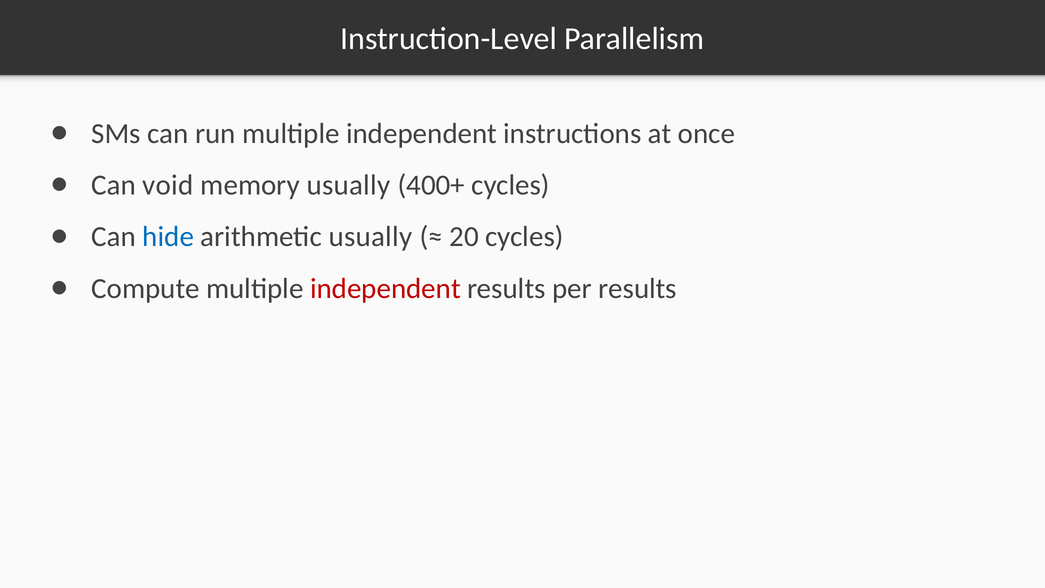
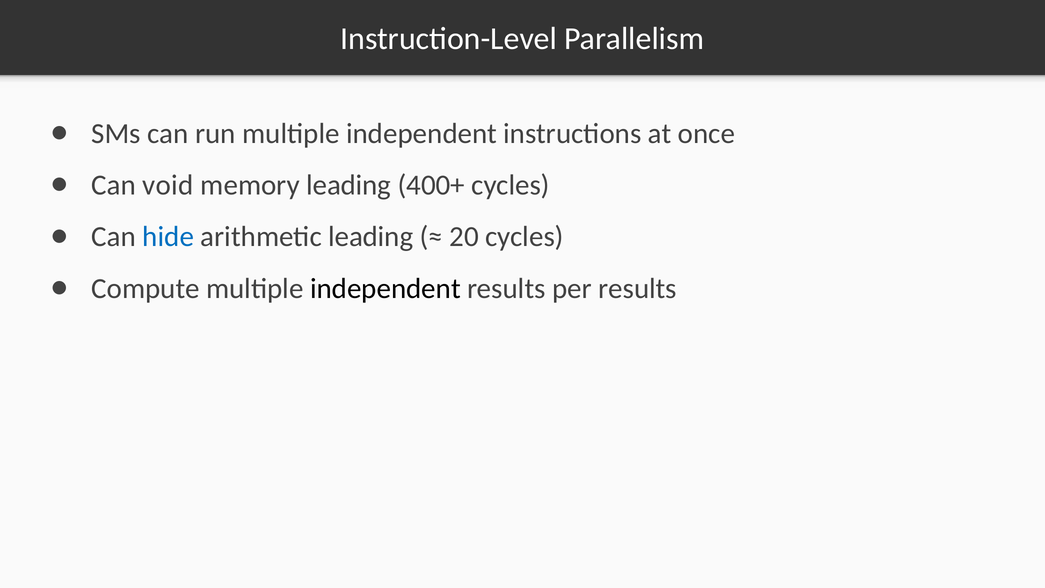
memory usually: usually -> leading (349, 185)
arithmetic usually: usually -> leading (371, 237)
independent colour: red -> black (385, 288)
